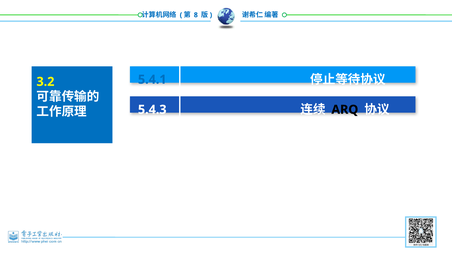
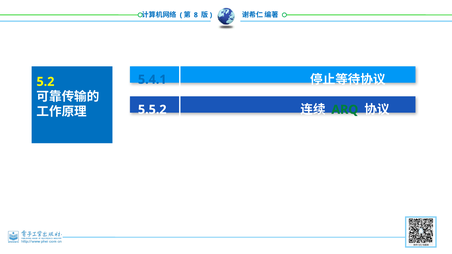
3.2: 3.2 -> 5.2 (45, 82)
5.4.3: 5.4.3 -> 5.5.2 (152, 110)
ARQ colour: black -> green (345, 110)
